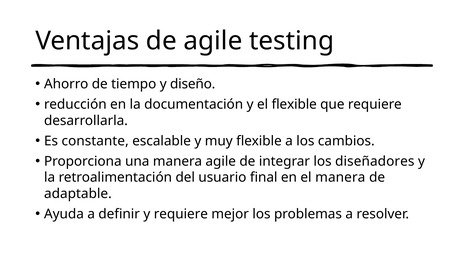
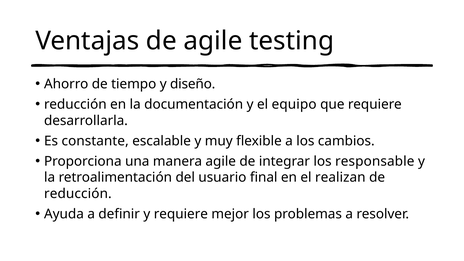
el flexible: flexible -> equipo (294, 104)
diseñadores: diseñadores -> responsable (375, 161)
el manera: manera -> realizan (340, 178)
adaptable: adaptable -> reducción (78, 194)
